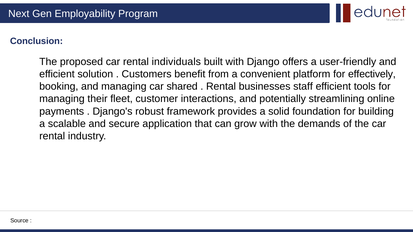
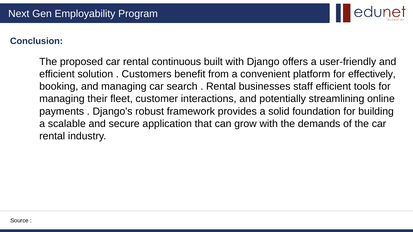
individuals: individuals -> continuous (176, 62)
shared: shared -> search (182, 87)
